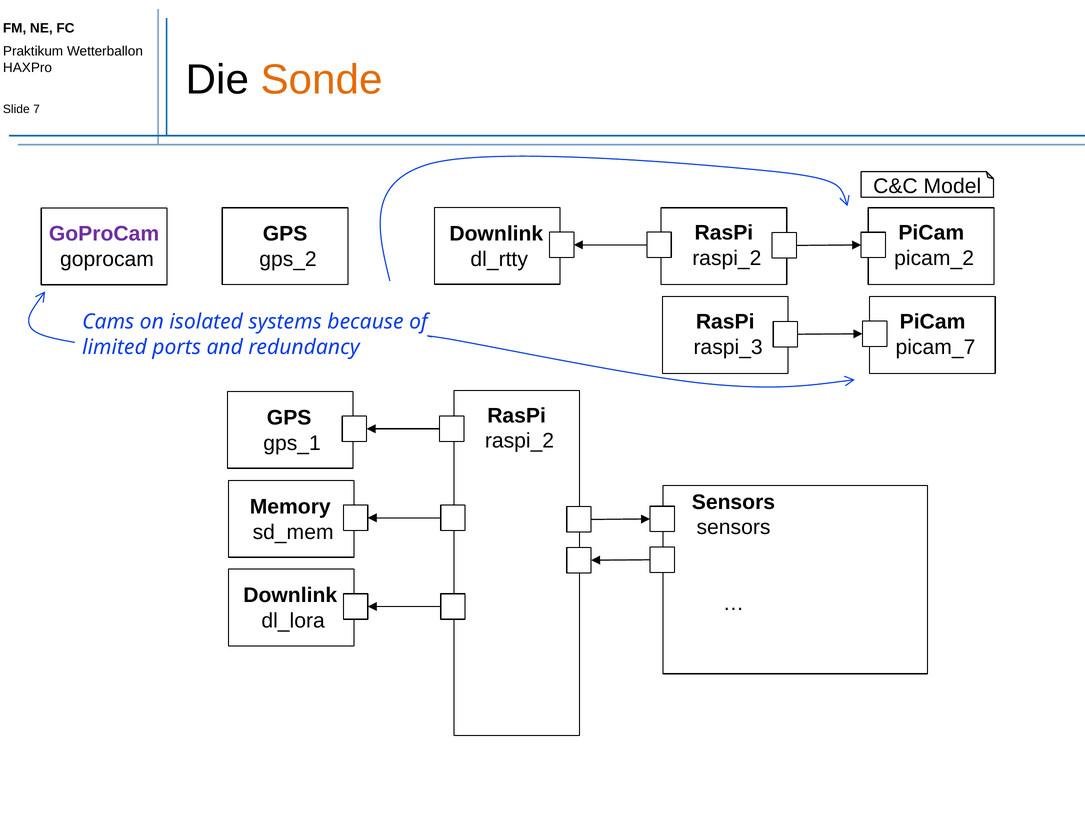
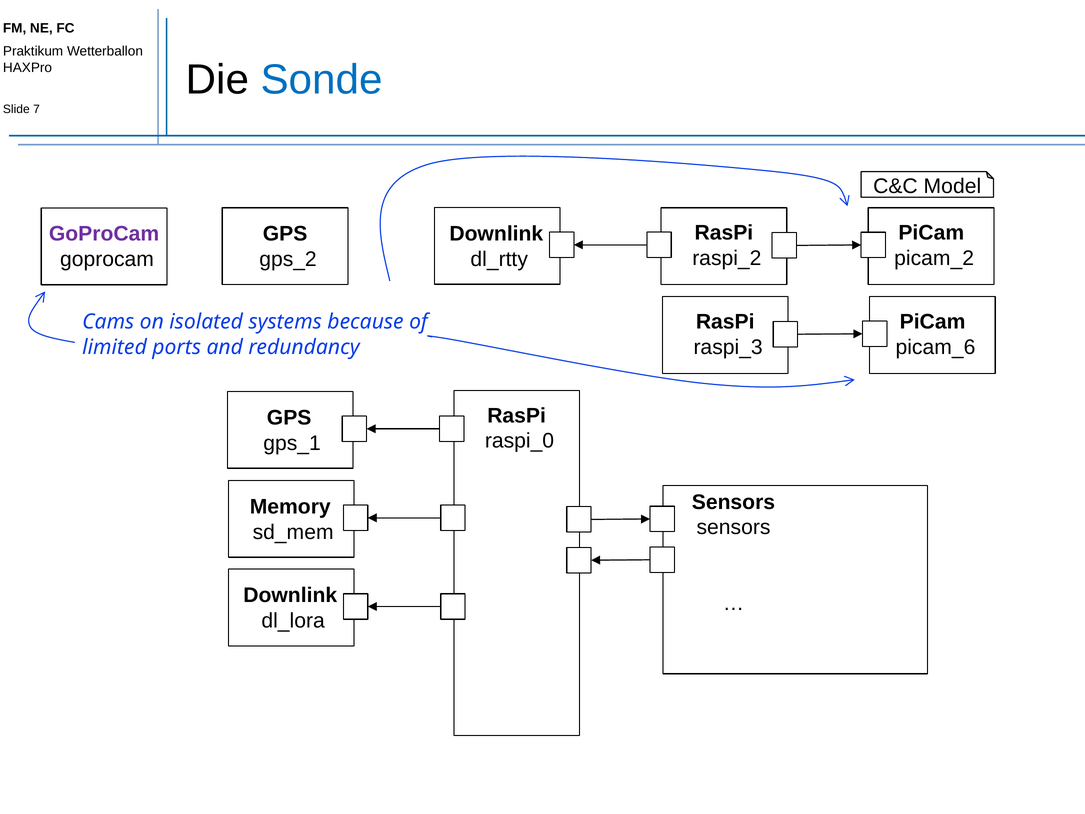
Sonde colour: orange -> blue (322, 80)
picam_7: picam_7 -> picam_6 (935, 347)
raspi_2: raspi_2 -> raspi_0 (520, 441)
